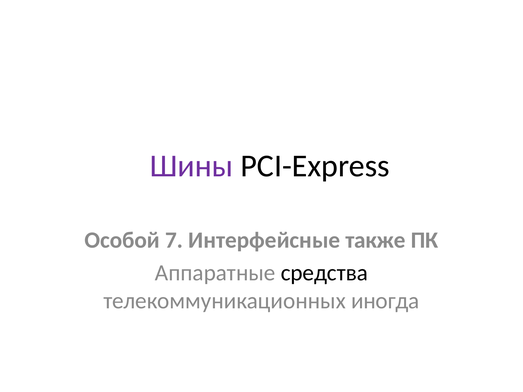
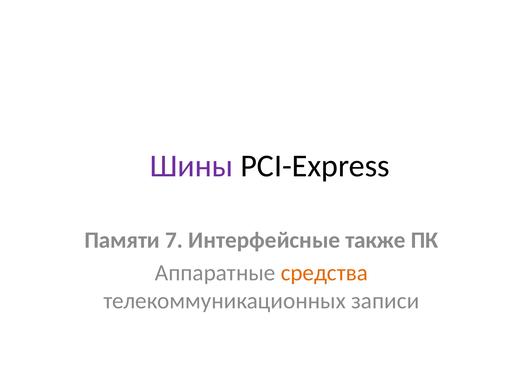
Особой: Особой -> Памяти (122, 240)
средства colour: black -> orange (324, 273)
иногда: иногда -> записи (385, 301)
